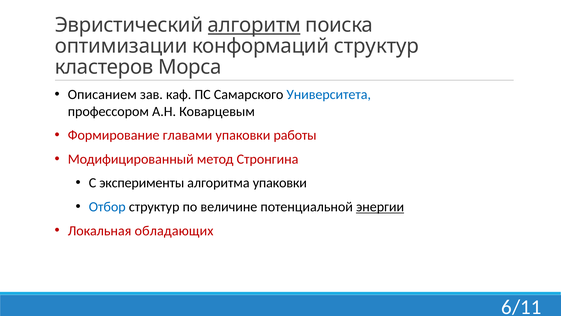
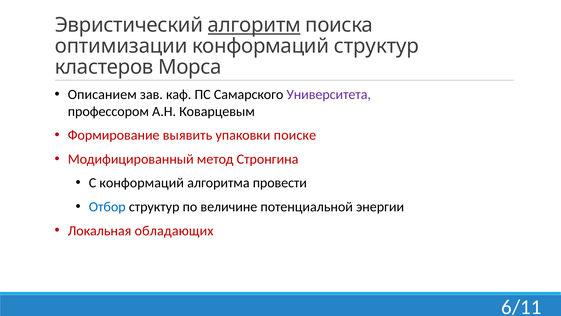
Университета colour: blue -> purple (329, 94)
главами: главами -> выявить (188, 135)
работы: работы -> поиске (295, 135)
С эксперименты: эксперименты -> конформаций (142, 183)
алгоритма упаковки: упаковки -> провести (280, 183)
энергии underline: present -> none (380, 207)
